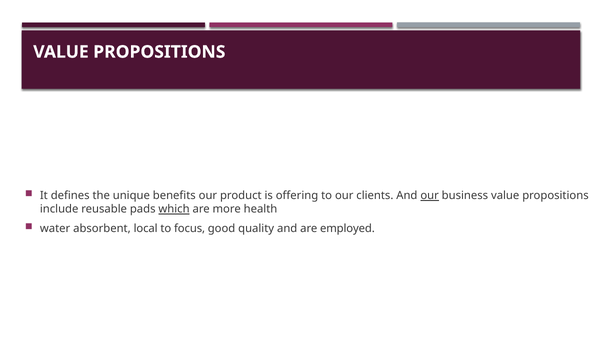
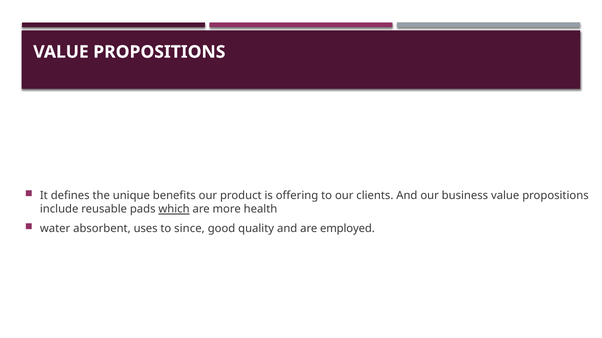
our underline: present -> none (430, 196)
local: local -> uses (146, 229)
focus: focus -> since (189, 229)
